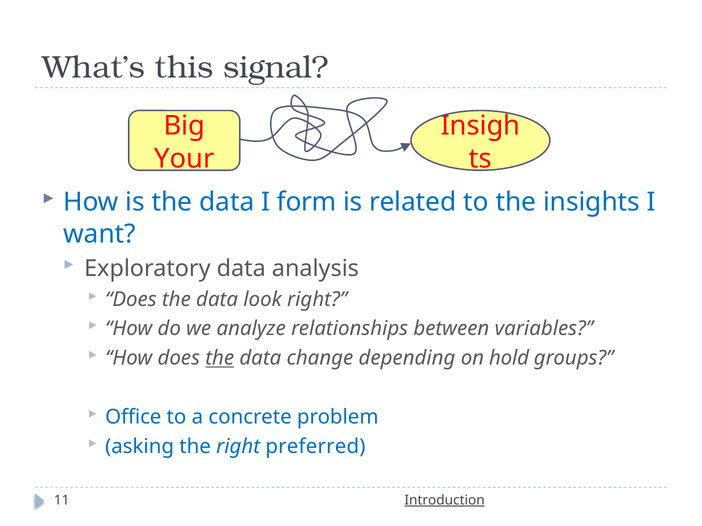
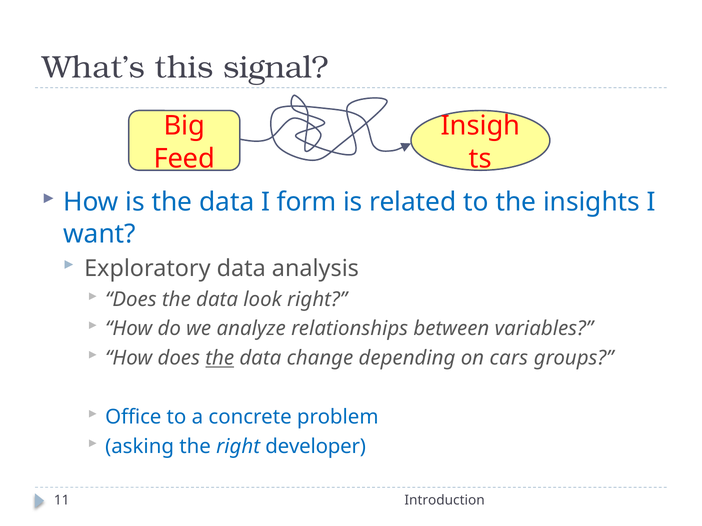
Your: Your -> Feed (184, 159)
hold: hold -> cars (509, 358)
preferred: preferred -> developer (316, 447)
Introduction underline: present -> none (445, 501)
